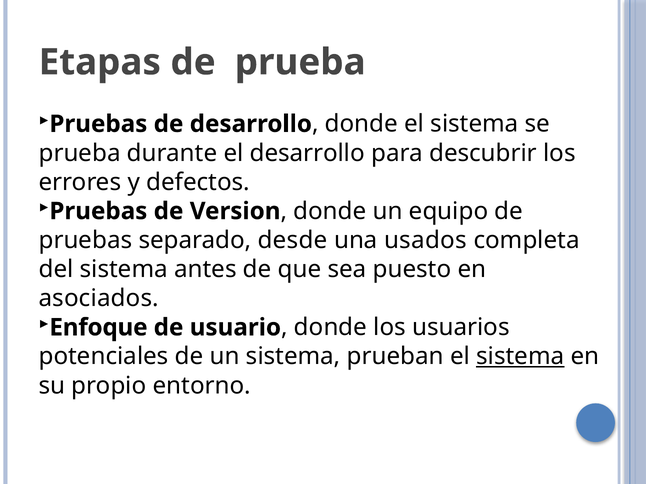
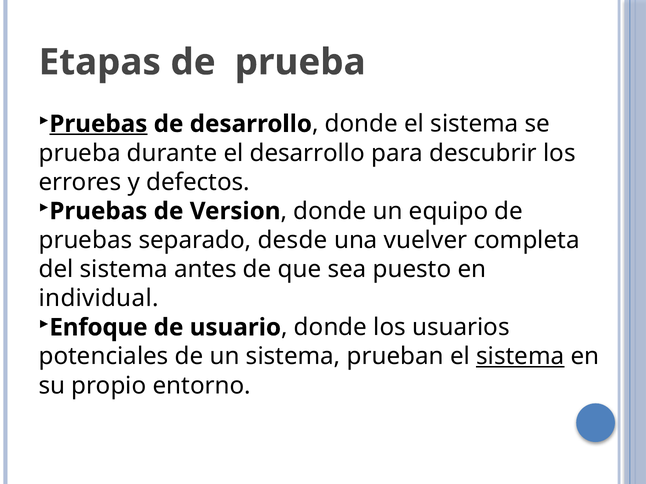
Pruebas underline: none -> present (98, 124)
usados: usados -> vuelver (426, 240)
asociados: asociados -> individual (99, 299)
